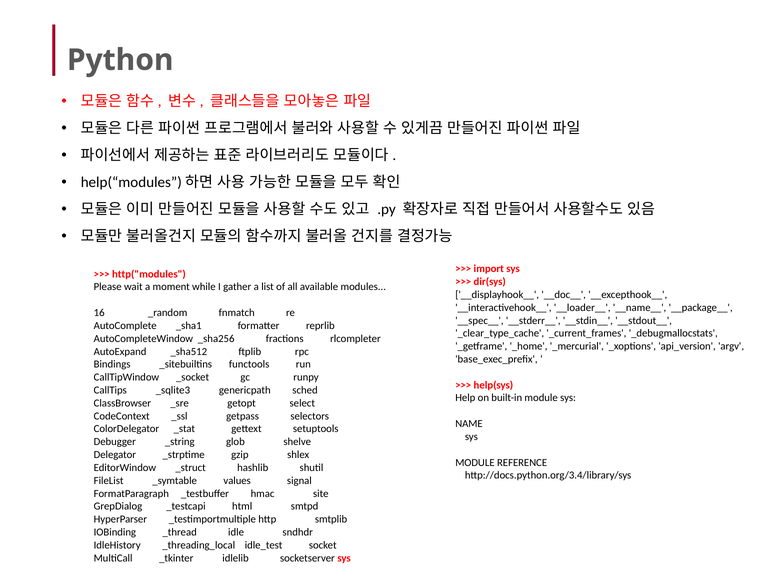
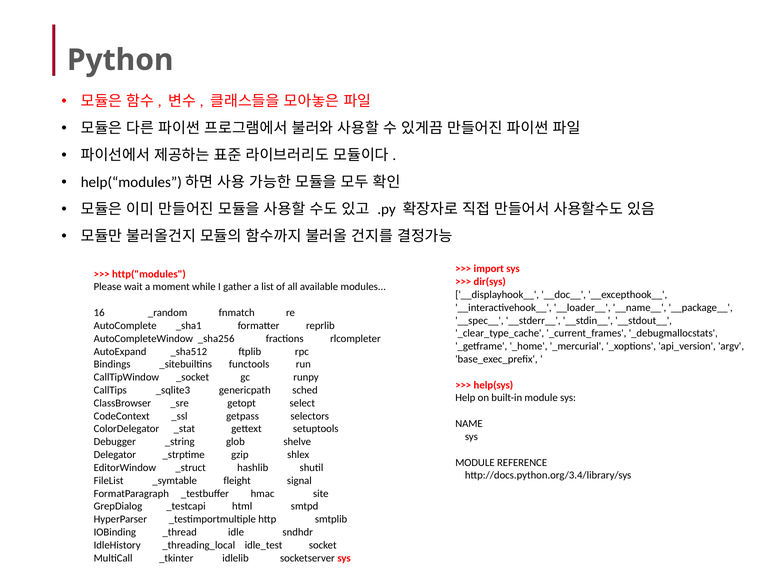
values: values -> fleight (237, 480)
